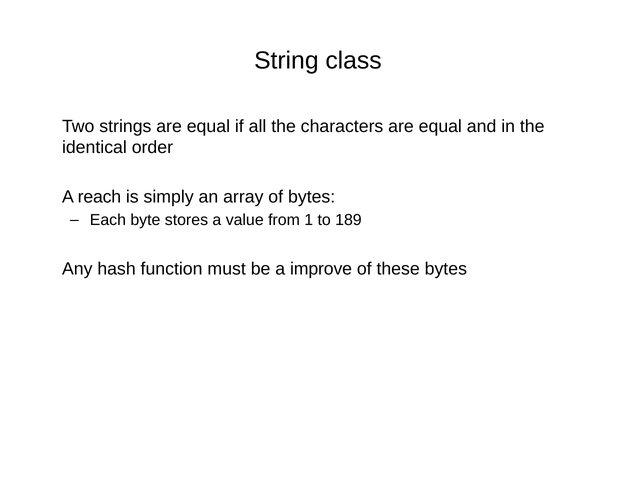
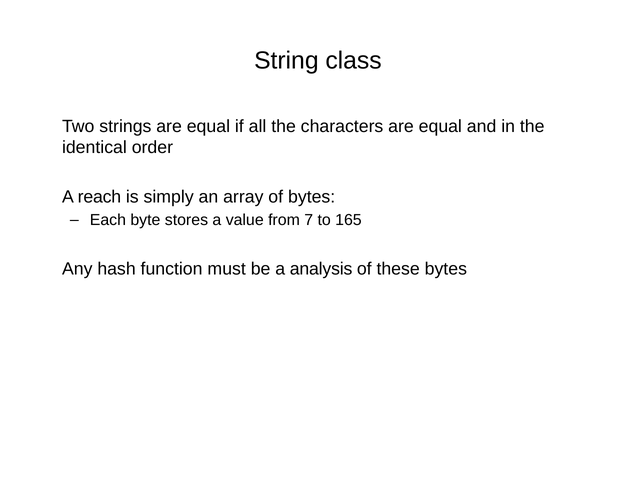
1: 1 -> 7 (309, 220)
189: 189 -> 165 (348, 220)
improve: improve -> analysis (321, 269)
